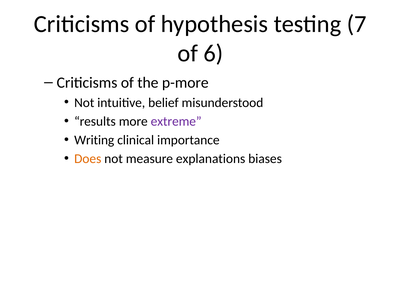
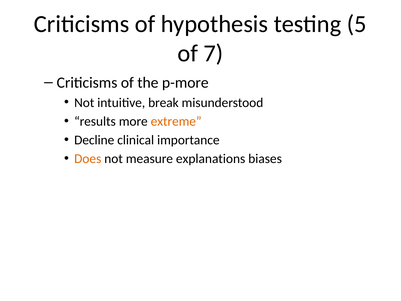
7: 7 -> 5 (357, 24)
6: 6 -> 7 (213, 54)
belief: belief -> break (163, 103)
extreme colour: purple -> orange (176, 121)
Writing: Writing -> Decline (94, 140)
